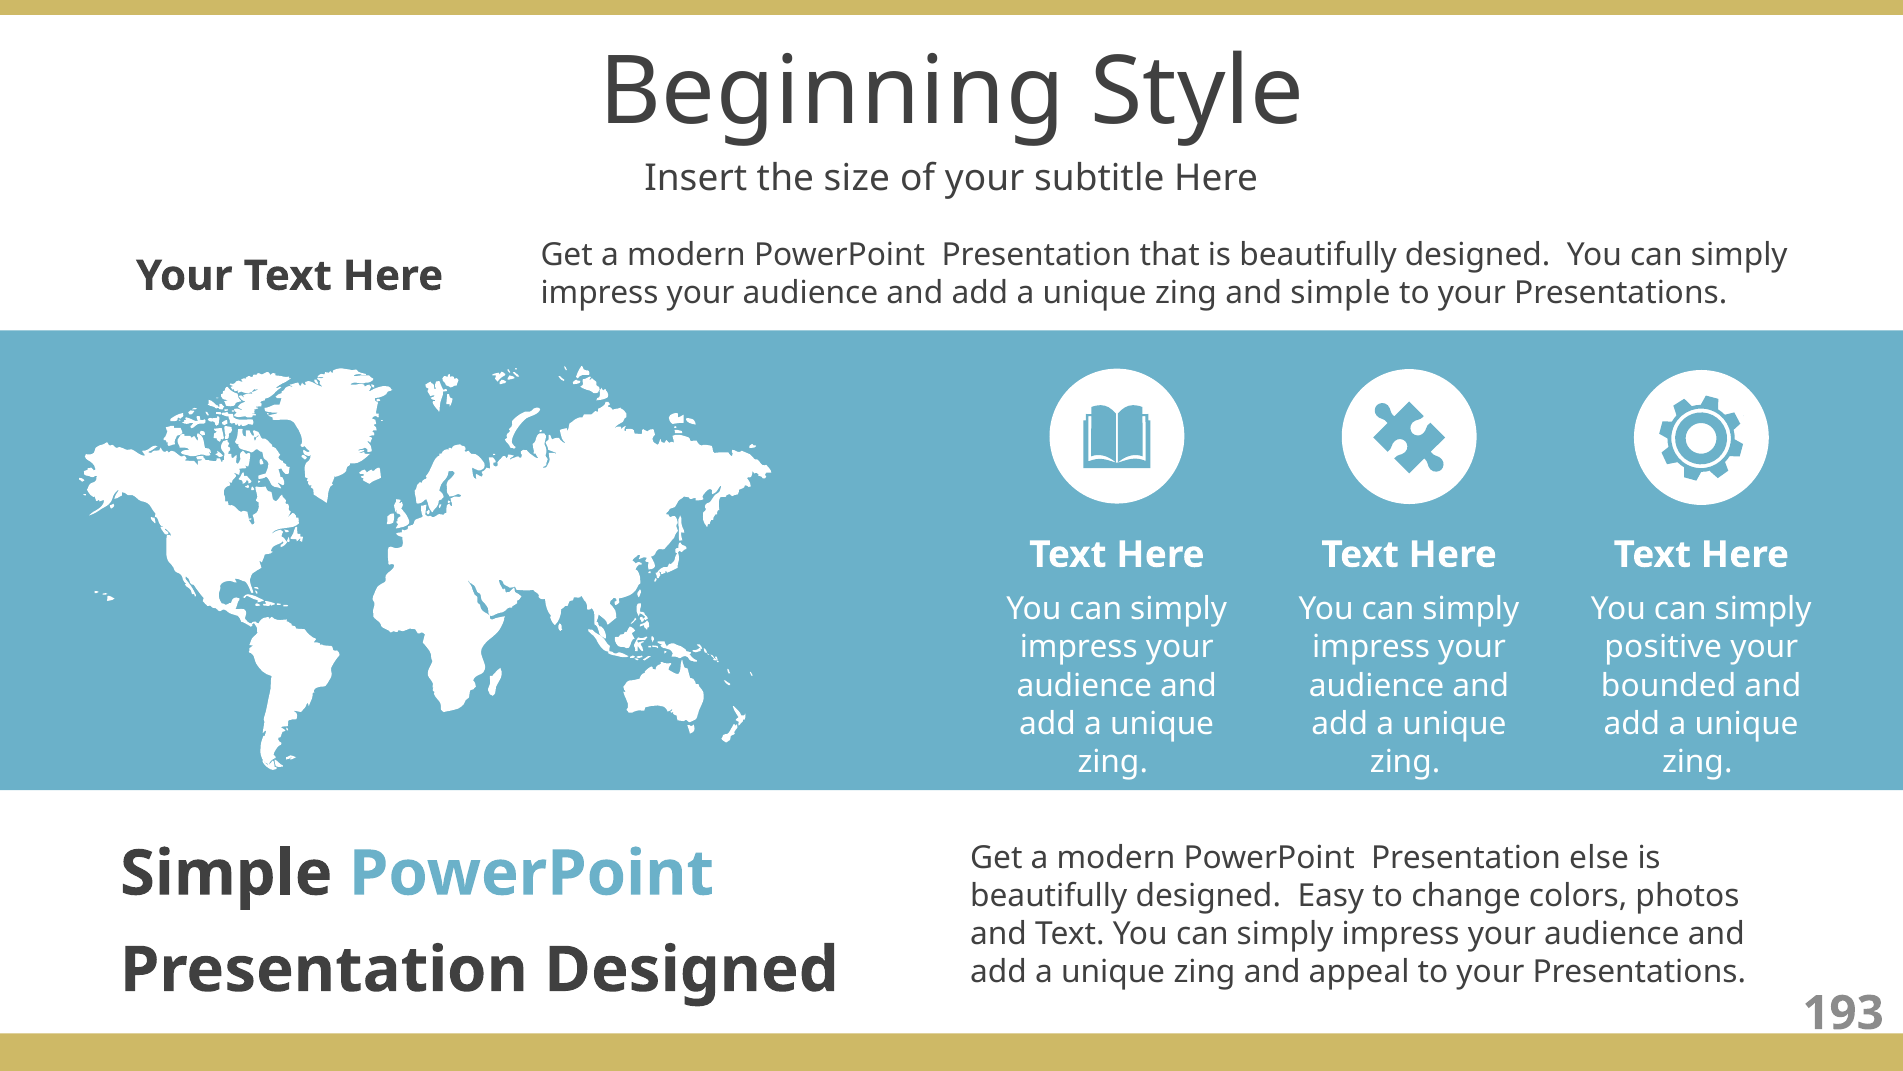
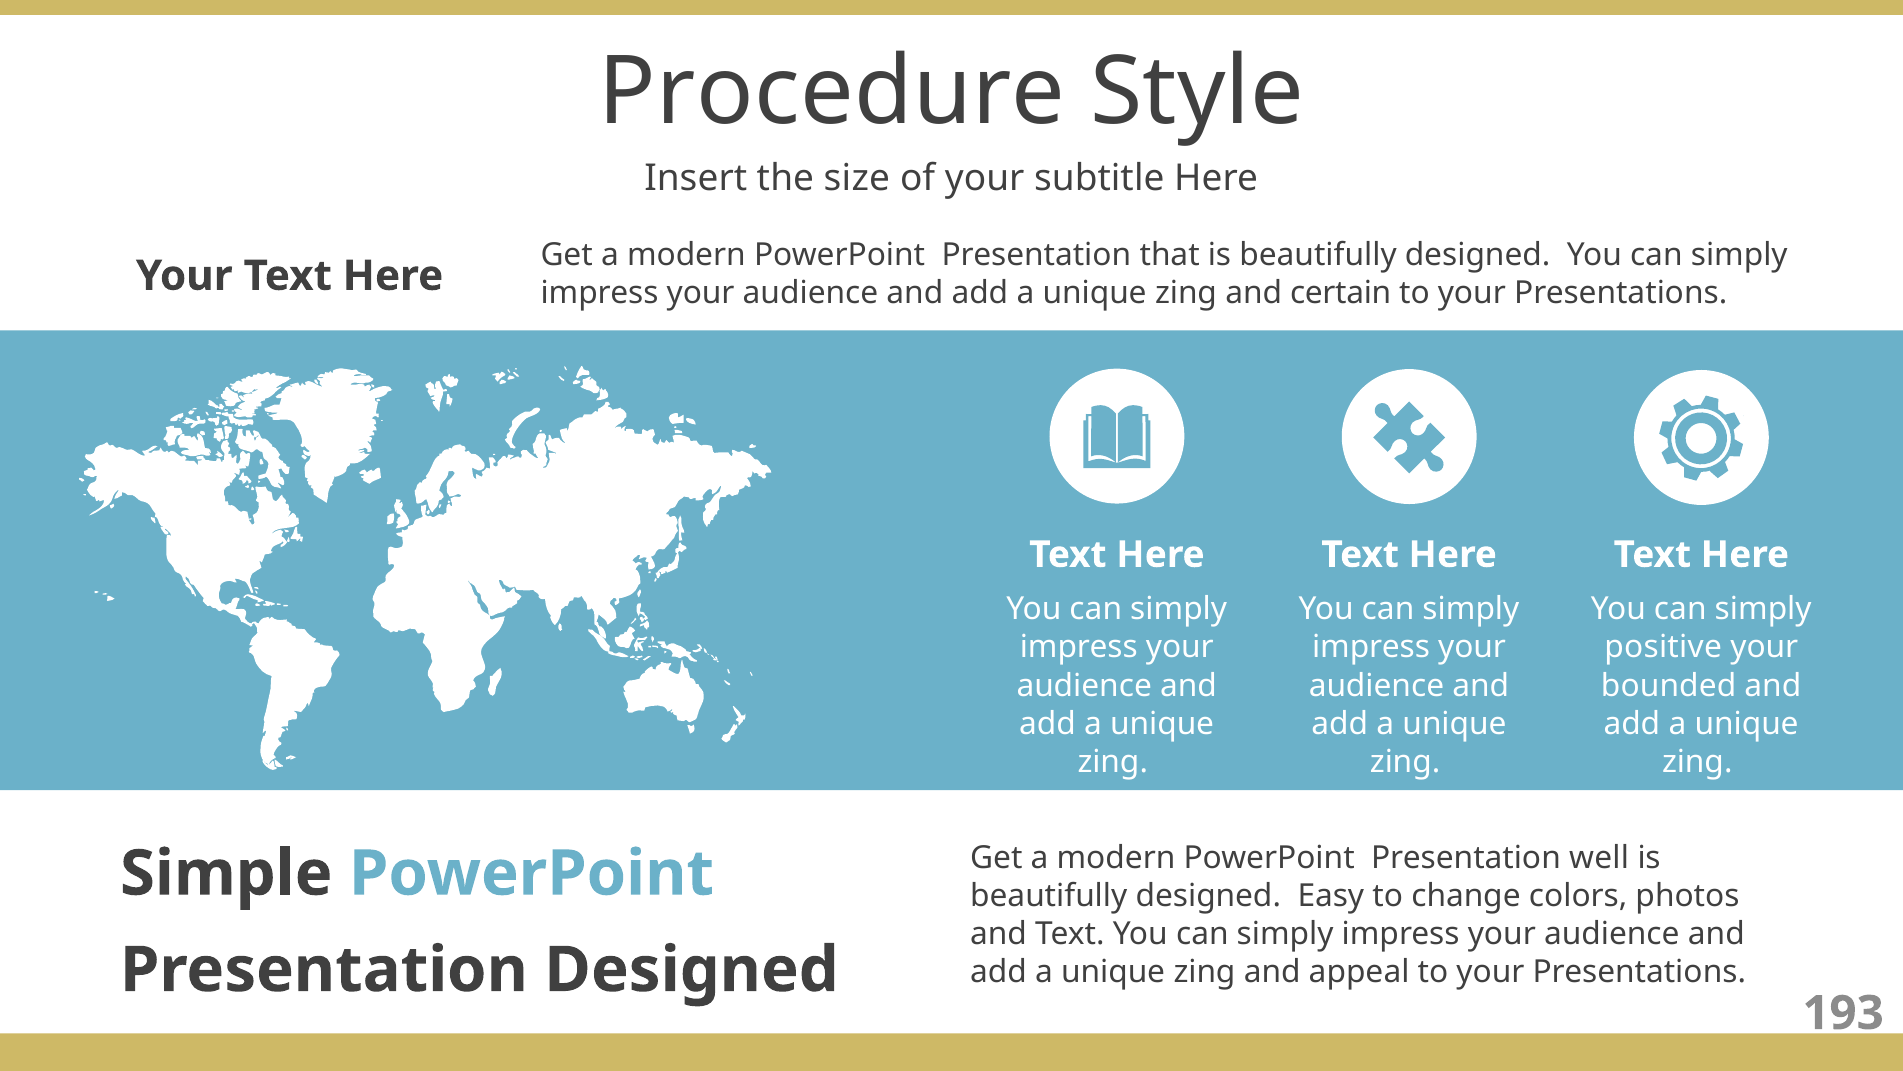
Beginning: Beginning -> Procedure (832, 92)
and simple: simple -> certain (1341, 293)
else: else -> well (1599, 857)
